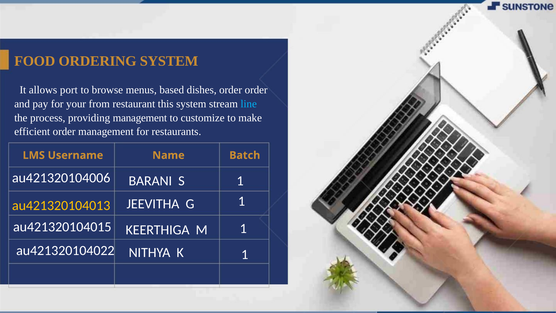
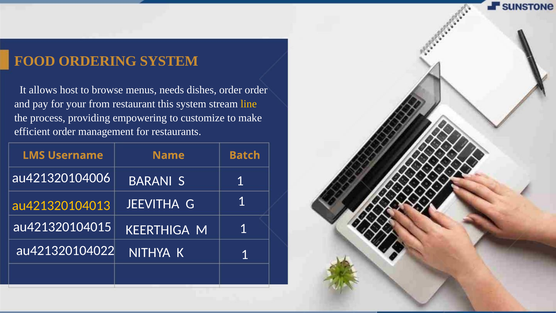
port: port -> host (69, 90)
based: based -> needs (172, 90)
line colour: light blue -> yellow (249, 104)
providing management: management -> empowering (140, 118)
